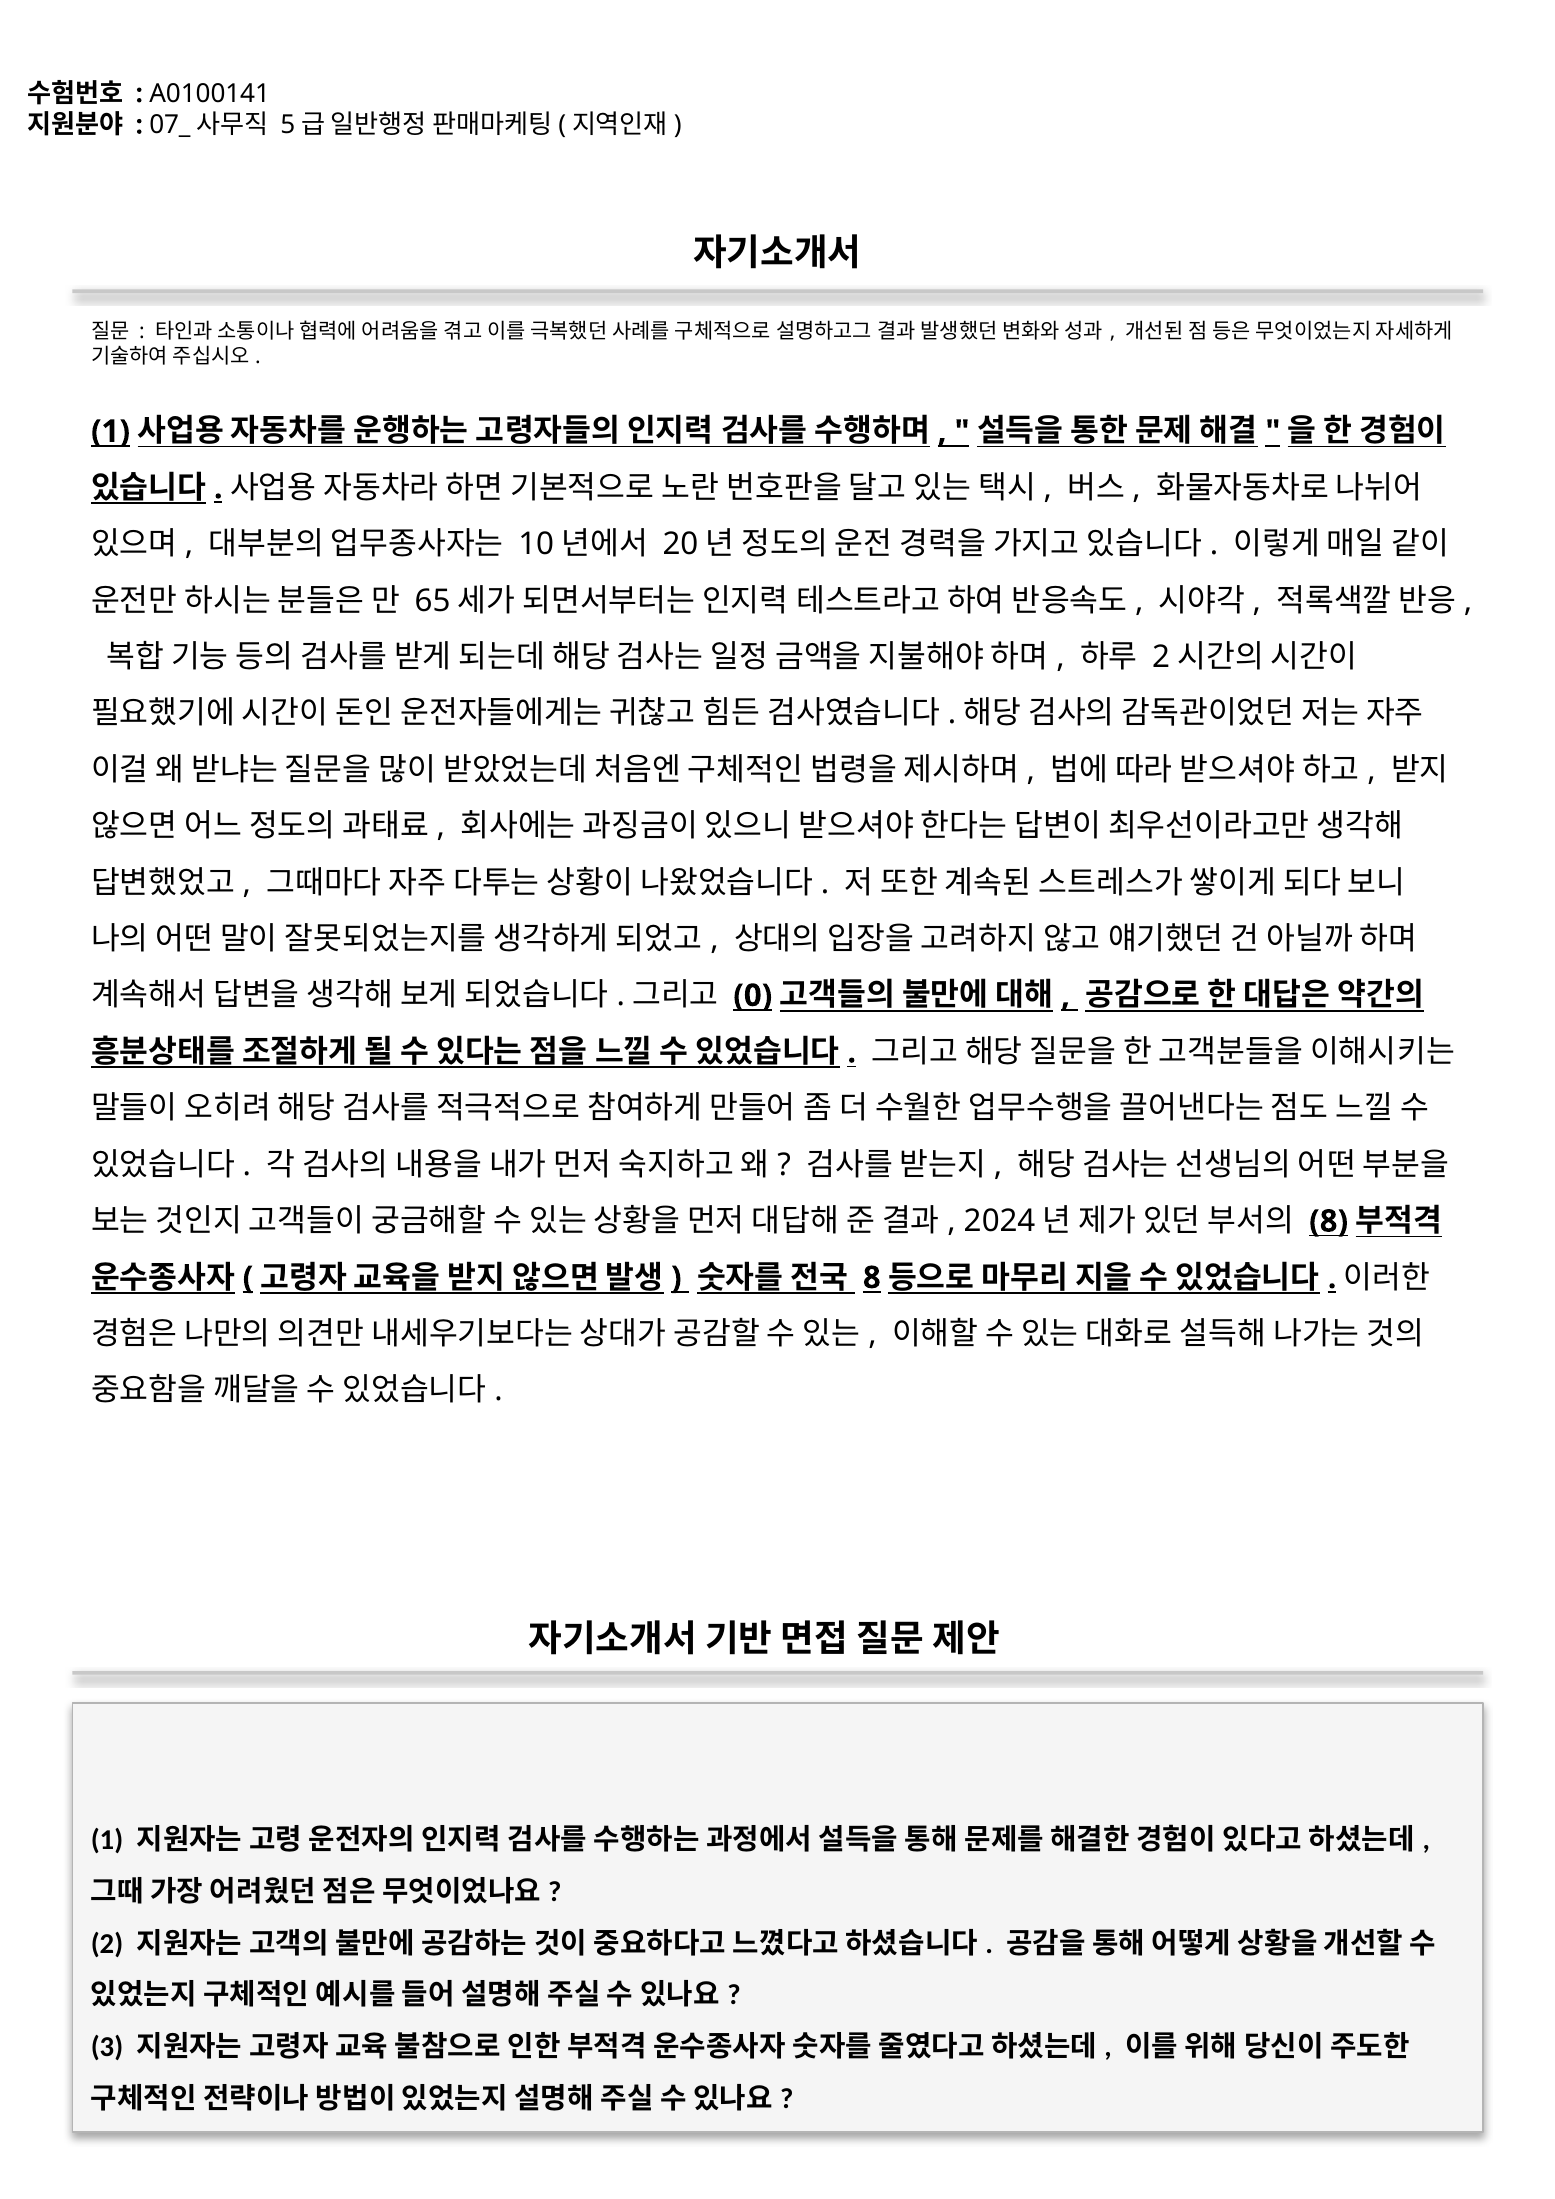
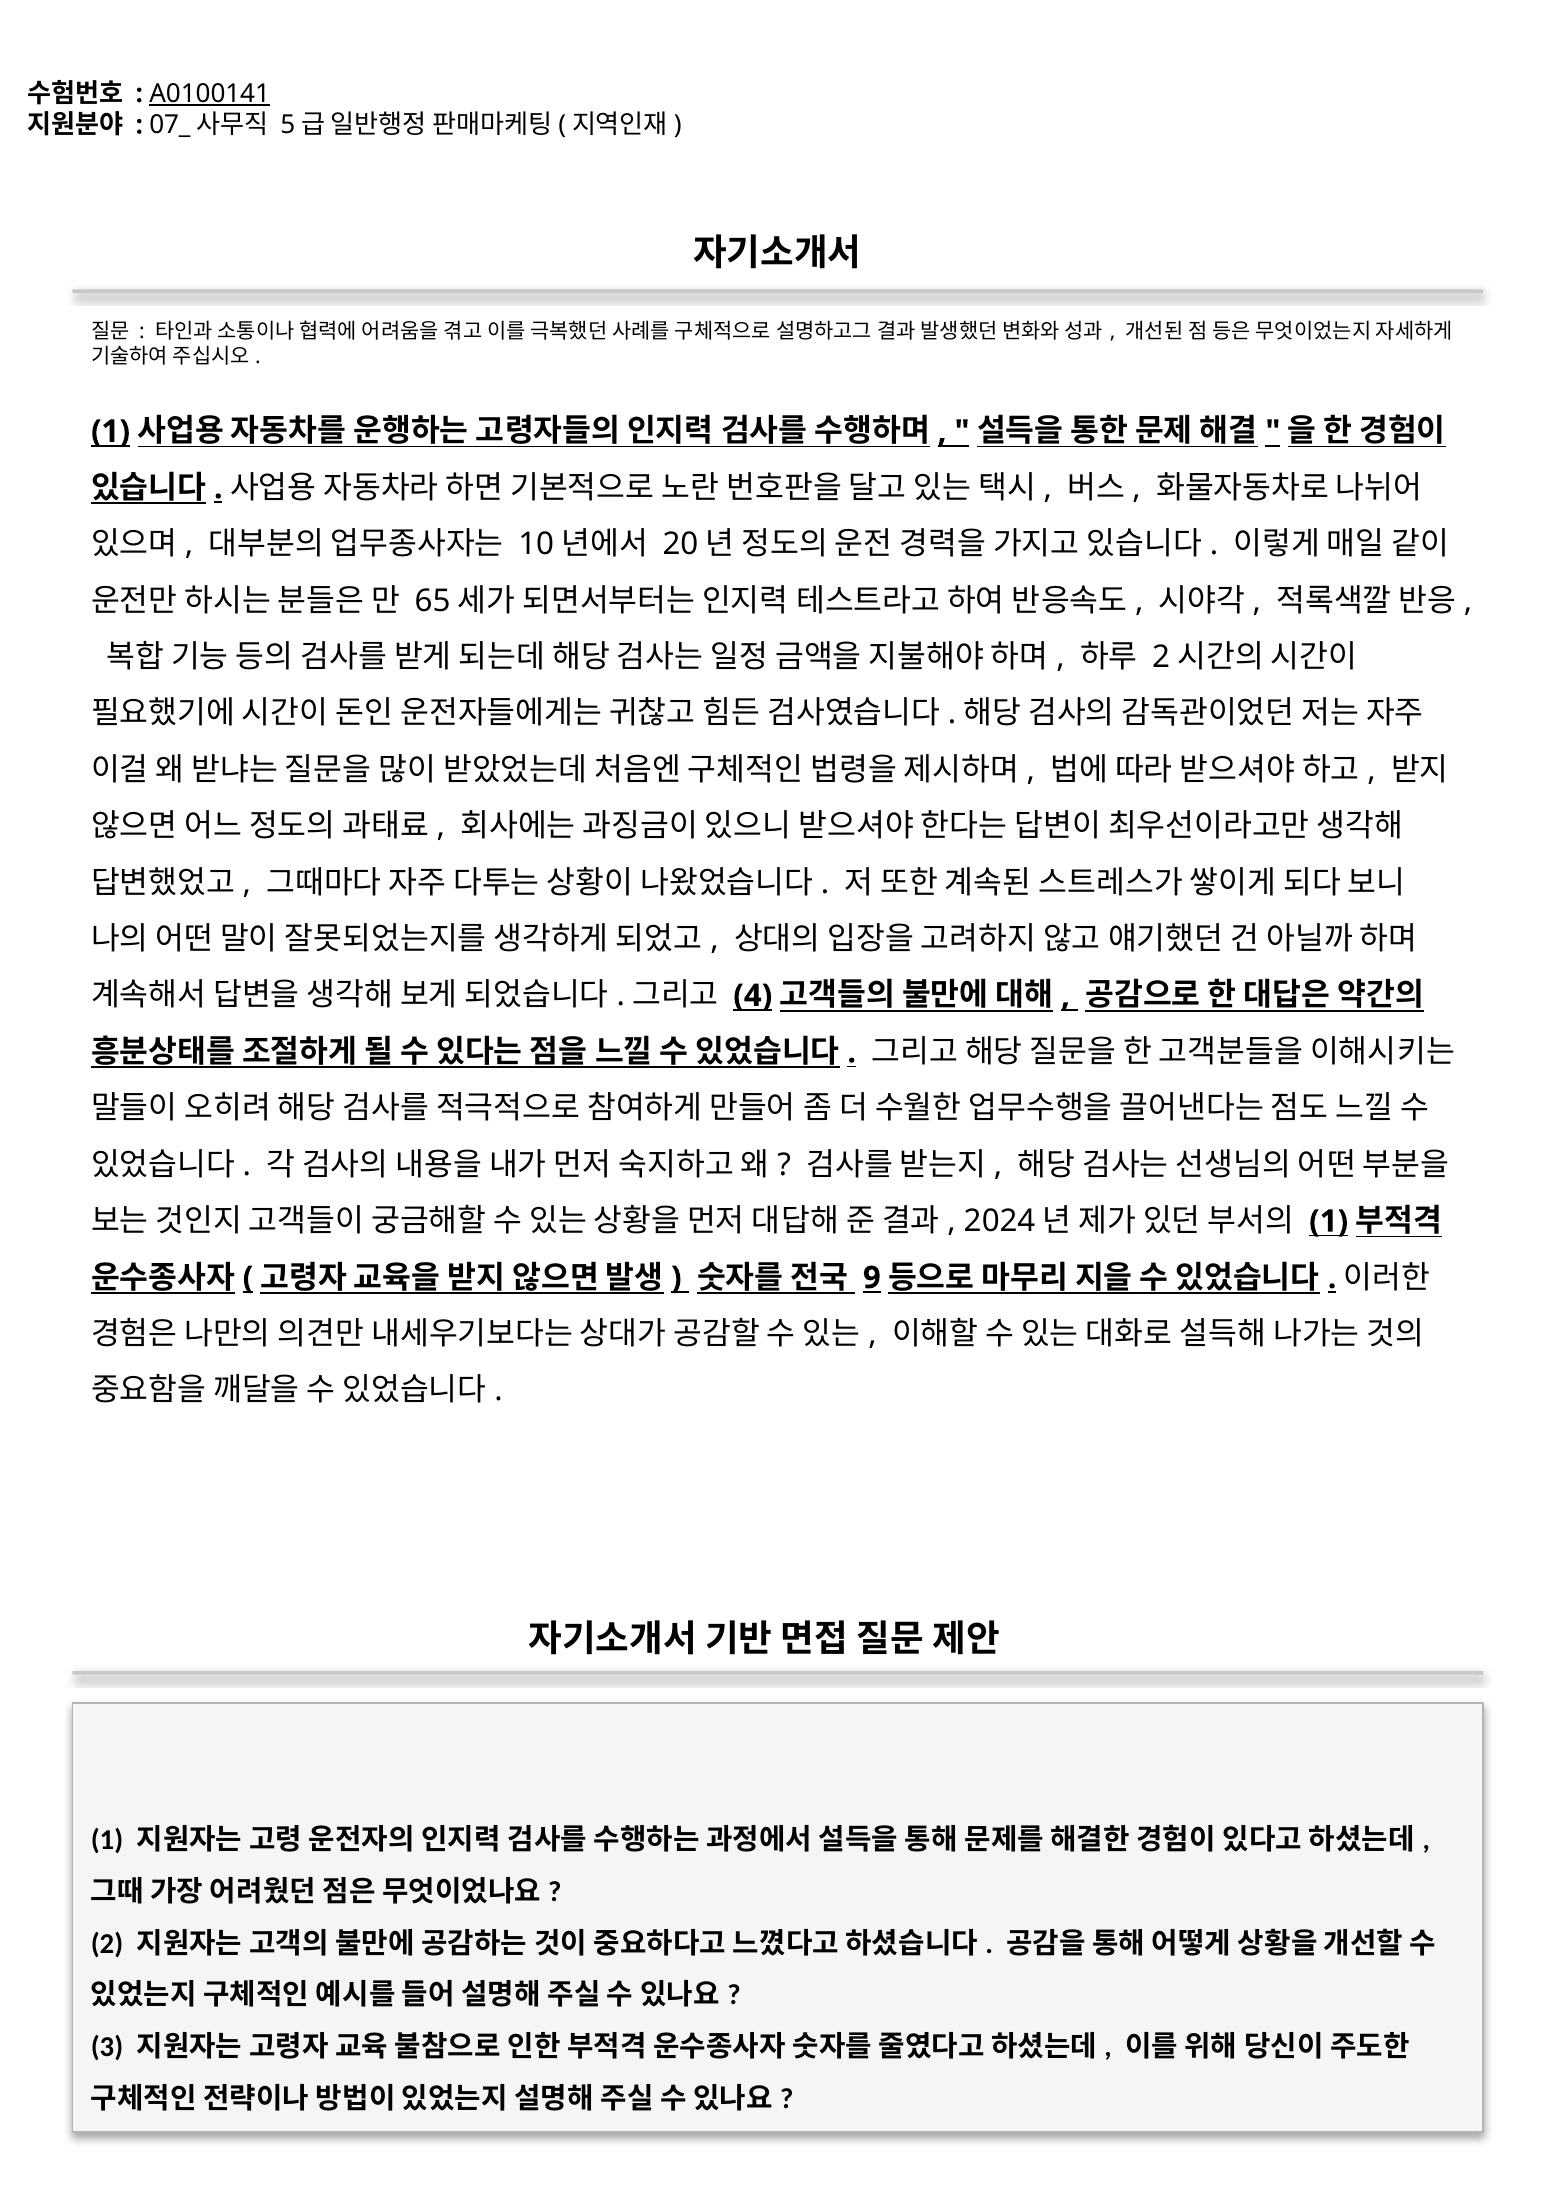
A0100141 underline: none -> present (210, 93)
0: 0 -> 4 (753, 996)
8: 8 -> 1 (1329, 1221)
8: 8 -> 9 (872, 1278)
